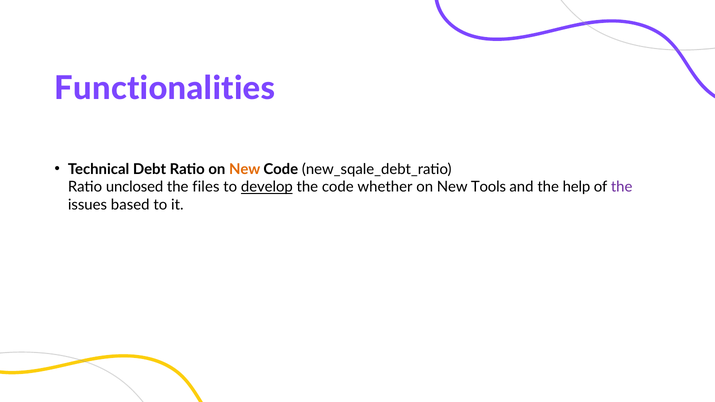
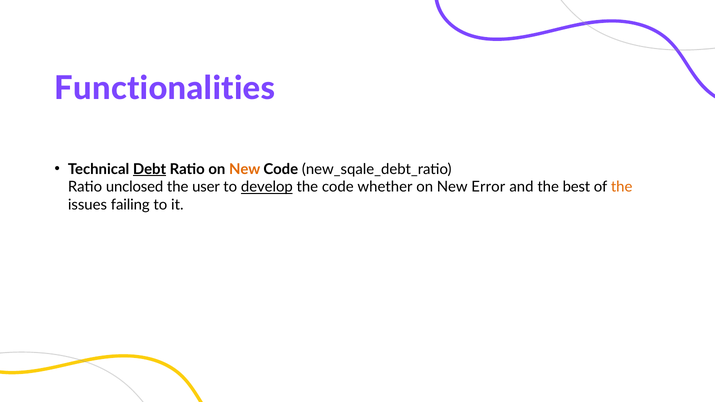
Debt underline: none -> present (149, 169)
files: files -> user (206, 187)
Tools: Tools -> Error (488, 187)
help: help -> best (576, 187)
the colour: purple -> orange (622, 187)
based: based -> failing (130, 205)
